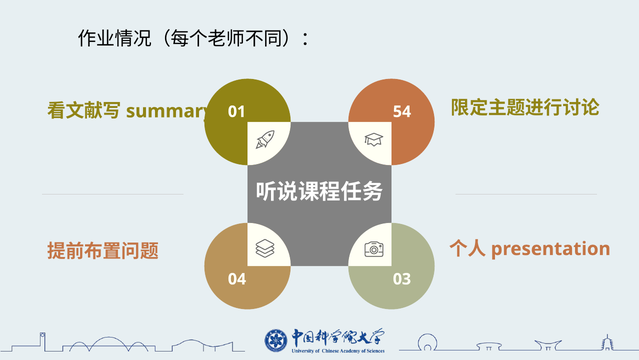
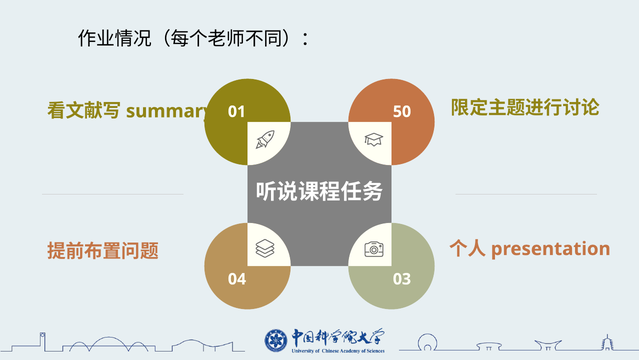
54: 54 -> 50 (402, 112)
